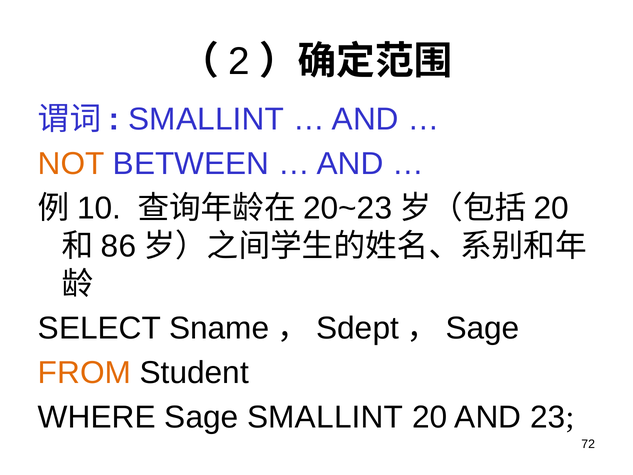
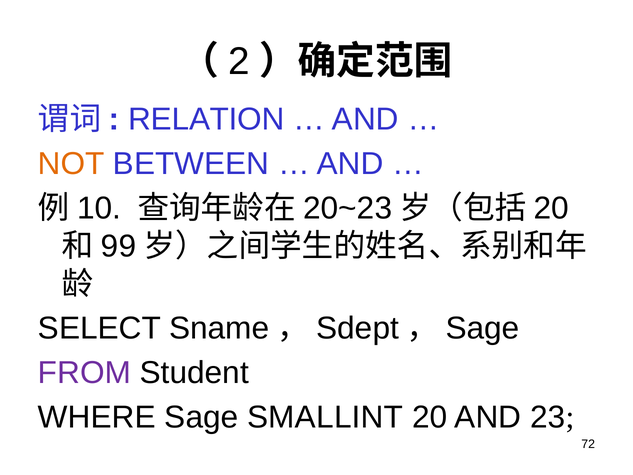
SMALLINT: SMALLINT -> RELATION (206, 119)
86: 86 -> 99 (119, 246)
FROM colour: orange -> purple (85, 373)
